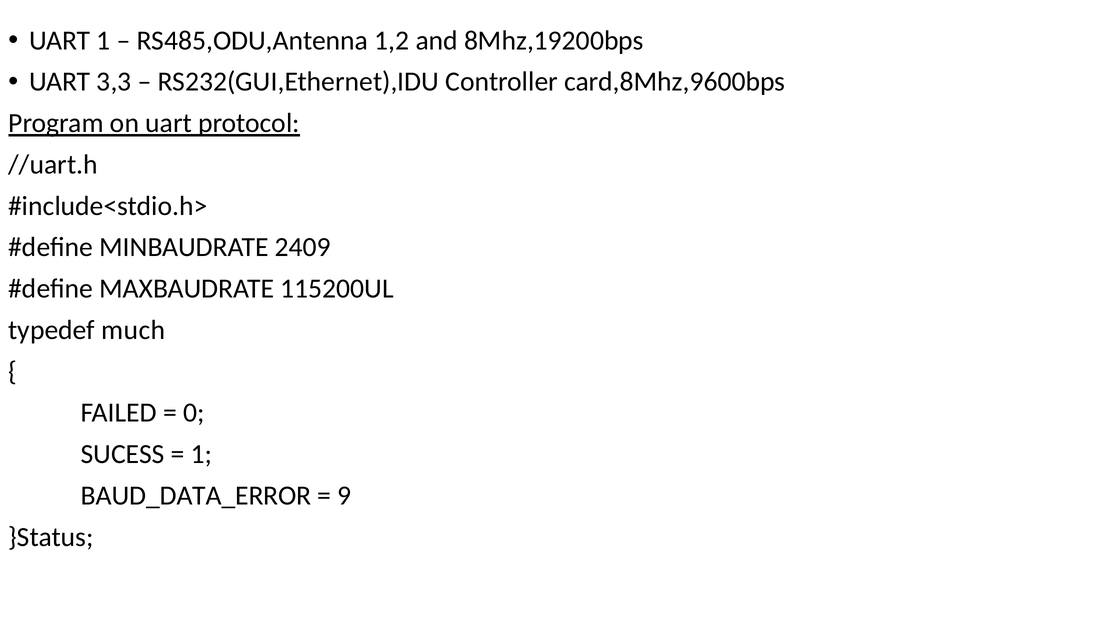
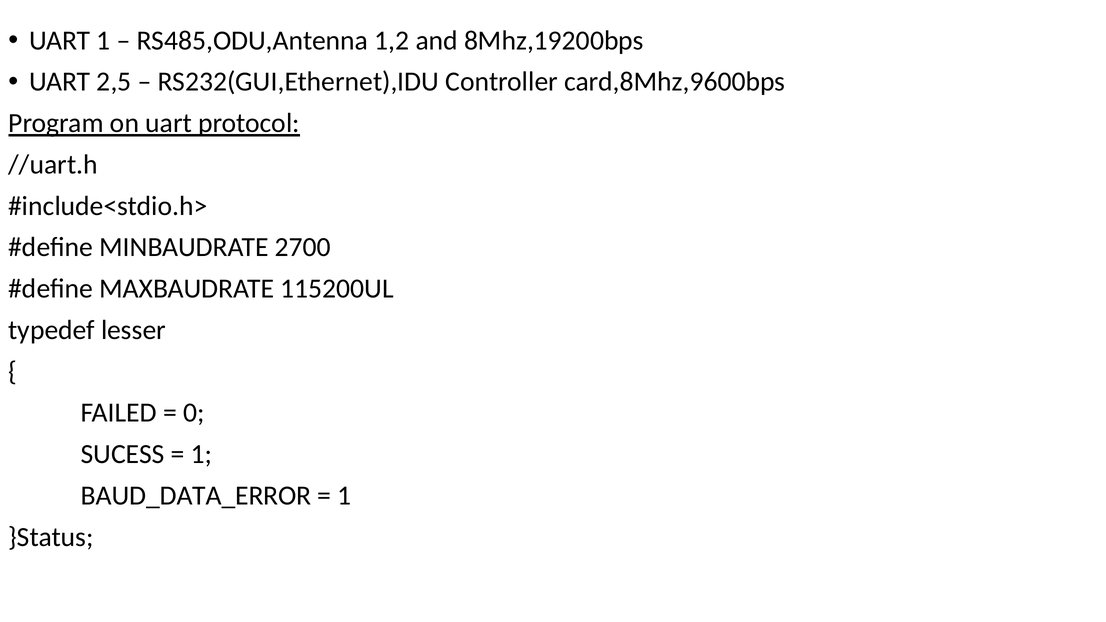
3,3: 3,3 -> 2,5 (114, 82)
2409: 2409 -> 2700 (303, 247)
much: much -> lesser (133, 330)
9: 9 -> 1 (344, 496)
